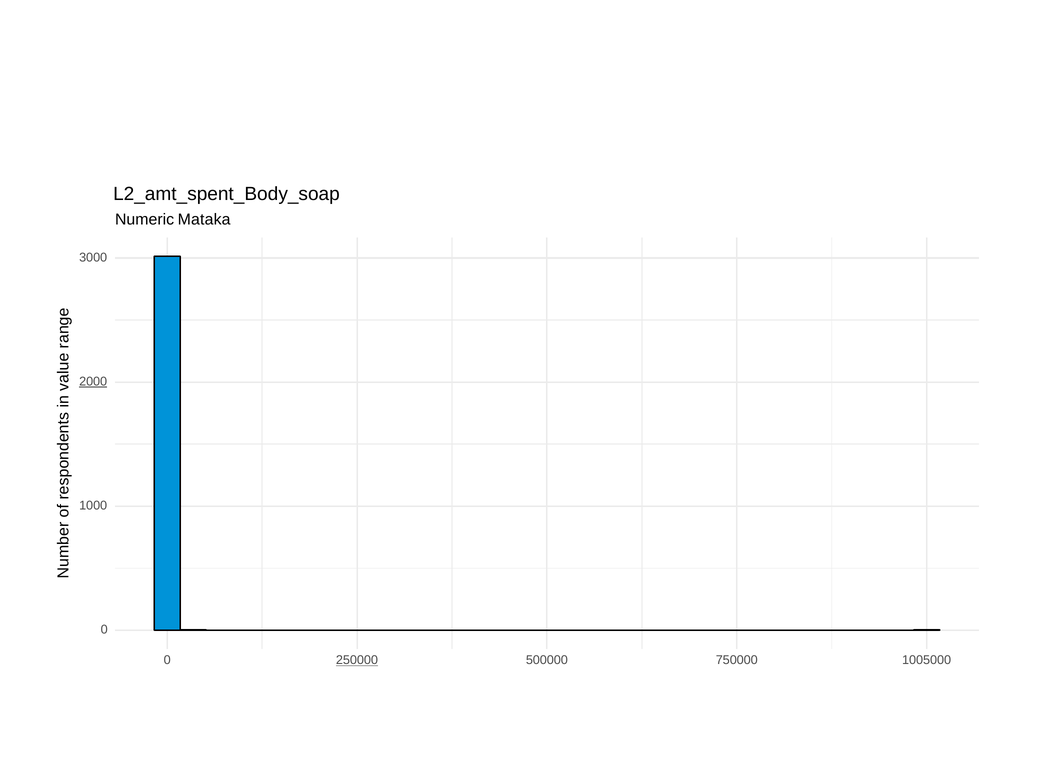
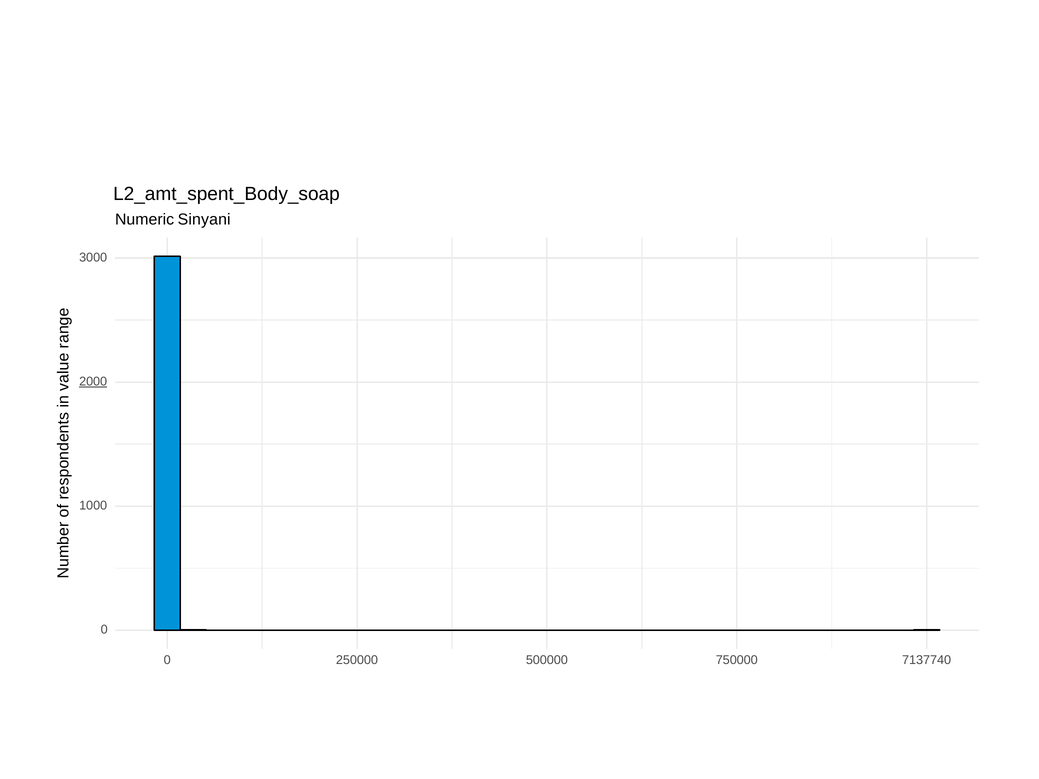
Mataka: Mataka -> Sinyani (204, 220)
250000 underline: present -> none (357, 660)
1005000: 1005000 -> 7137740 (927, 660)
